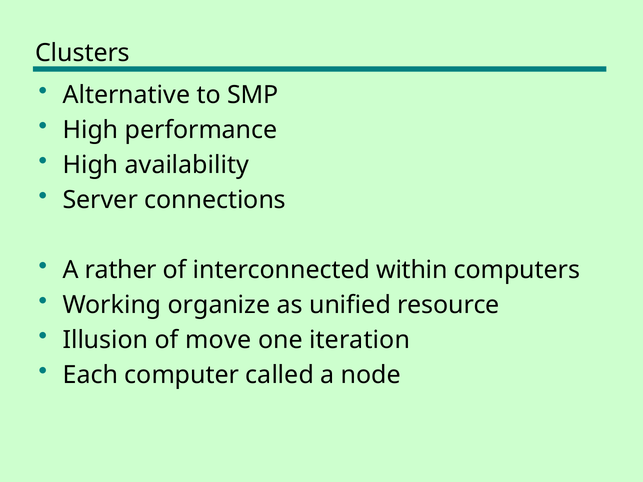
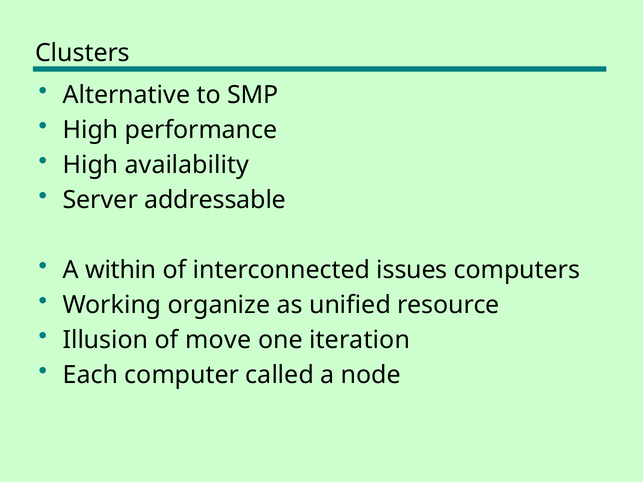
connections: connections -> addressable (215, 200)
rather: rather -> within (121, 270)
within: within -> issues (412, 270)
